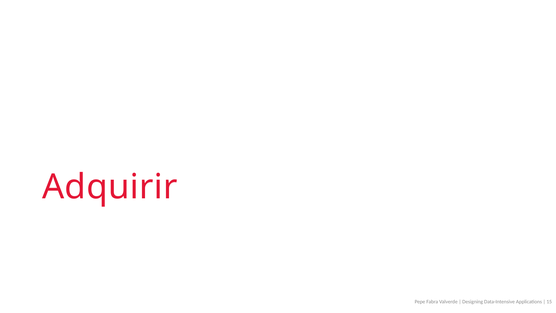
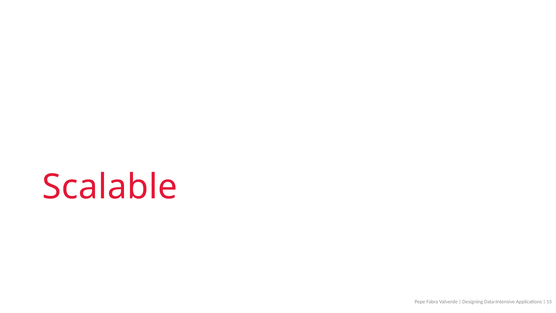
Adquirir: Adquirir -> Scalable (110, 187)
